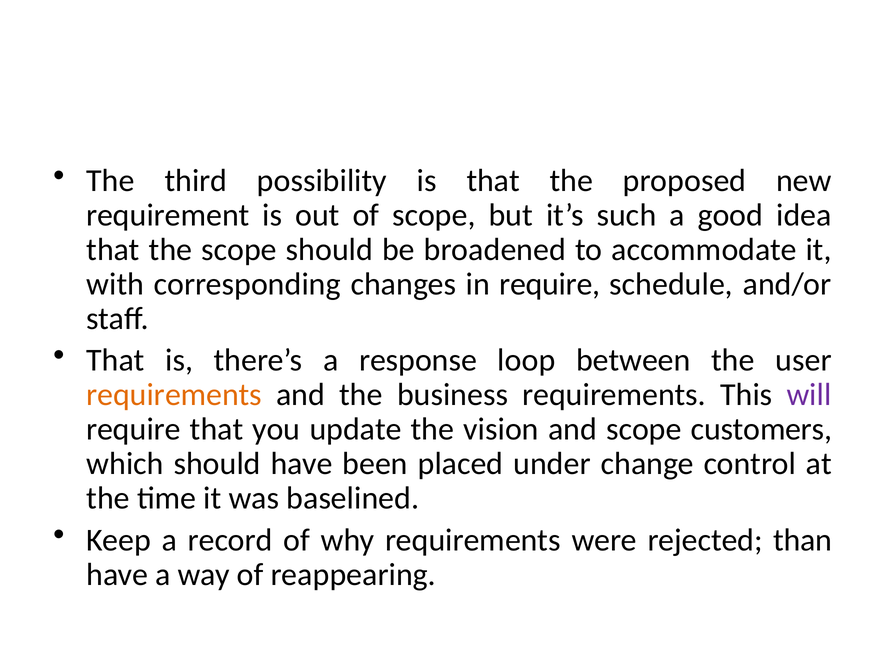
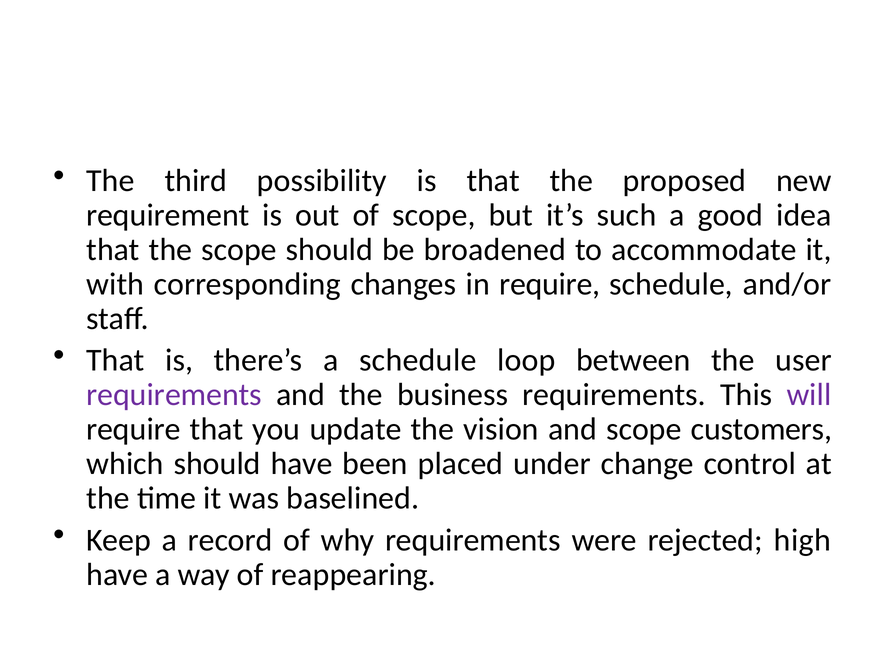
a response: response -> schedule (418, 361)
requirements colour: orange -> purple (174, 395)
than: than -> high (802, 540)
